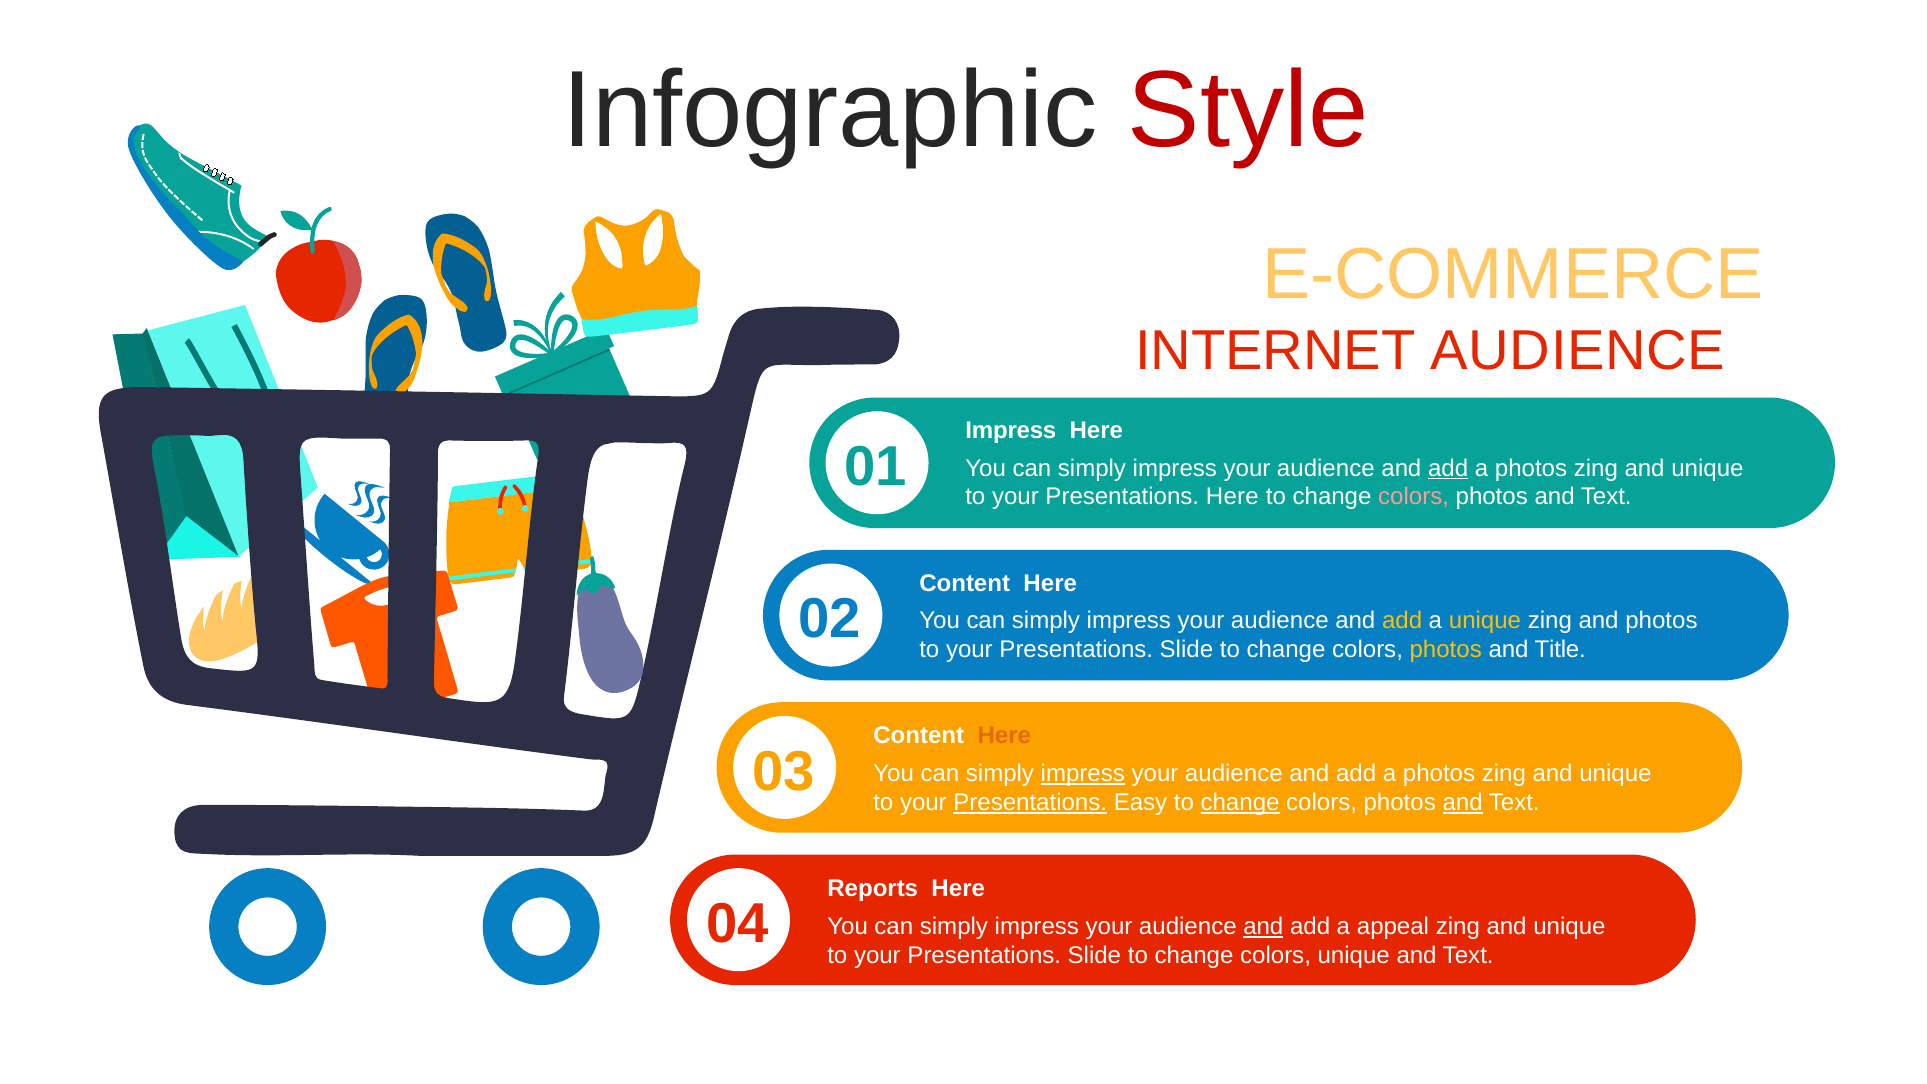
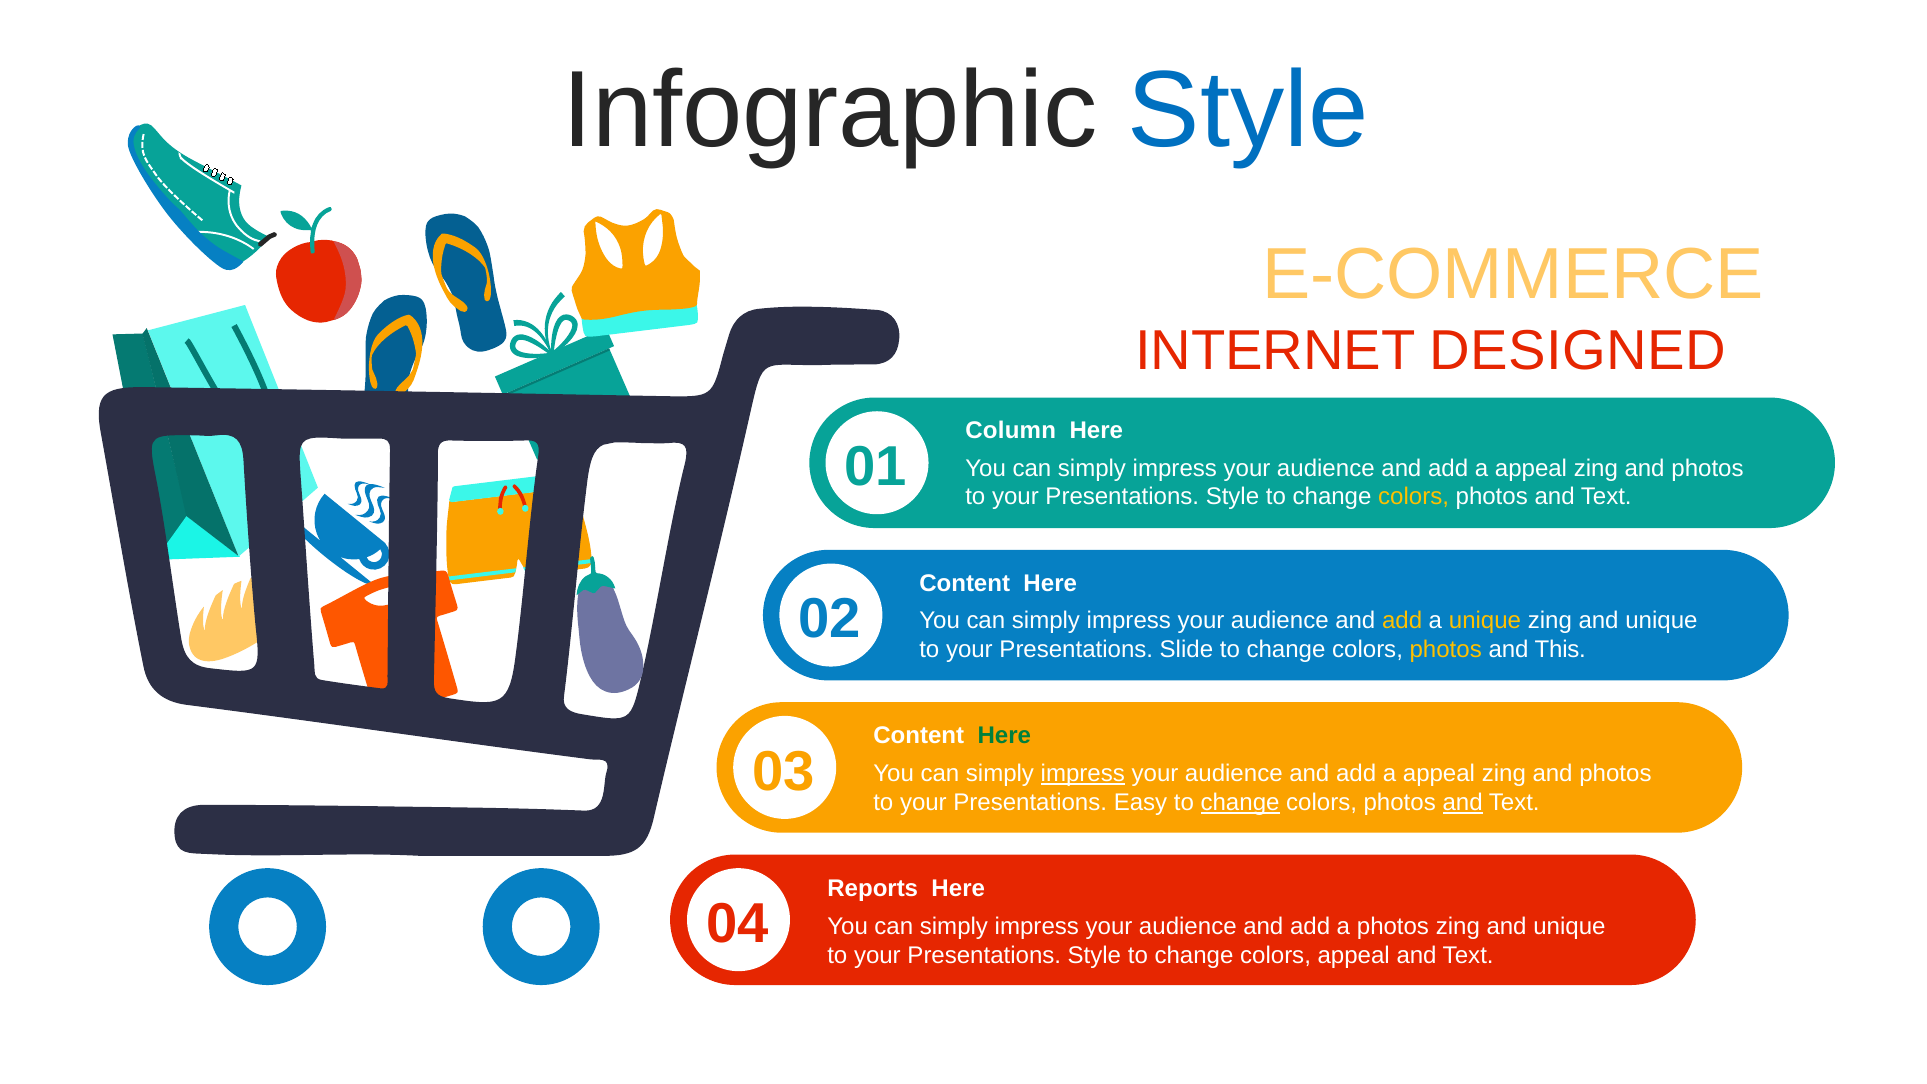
Style colour: red -> blue (1248, 110)
INTERNET AUDIENCE: AUDIENCE -> DESIGNED (1578, 351)
Impress: Impress -> Column (1011, 430)
add underline: present -> none (1448, 468)
photos: photos -> appeal (1531, 468)
unique: unique -> photos (1707, 468)
Here: Here -> Style (1232, 497)
colors colour: pink -> yellow (1414, 497)
photos: photos -> unique (1661, 621)
Title: Title -> This (1560, 650)
Here colour: orange -> green (1004, 736)
photos: photos -> appeal (1439, 774)
unique: unique -> photos (1615, 774)
Presentations underline: present -> none (1030, 803)
and underline: present -> none (1263, 926)
a appeal: appeal -> photos (1393, 926)
Slide: Slide -> Style (1094, 955)
colors unique: unique -> appeal (1354, 955)
